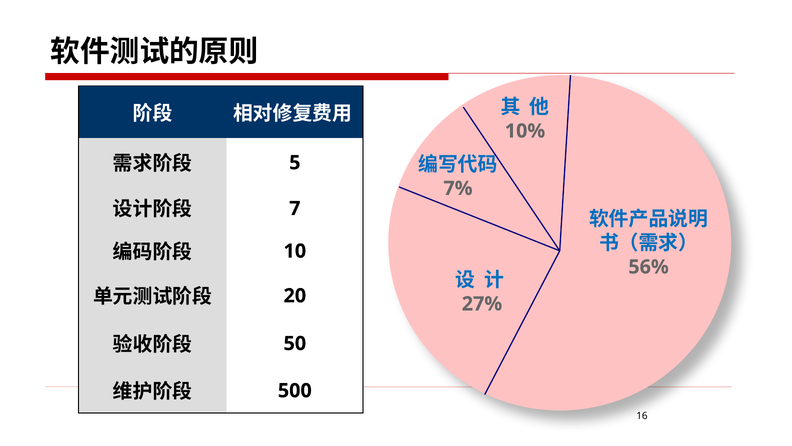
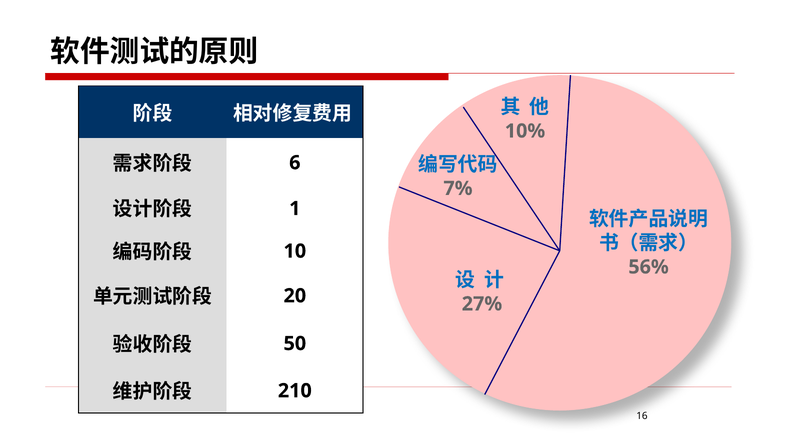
5: 5 -> 6 (295, 163)
7: 7 -> 1 (295, 208)
500: 500 -> 210 (295, 390)
